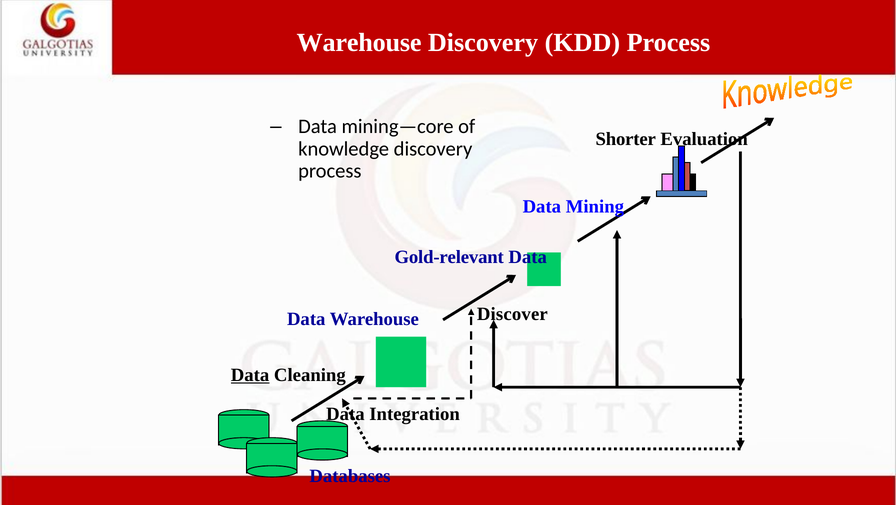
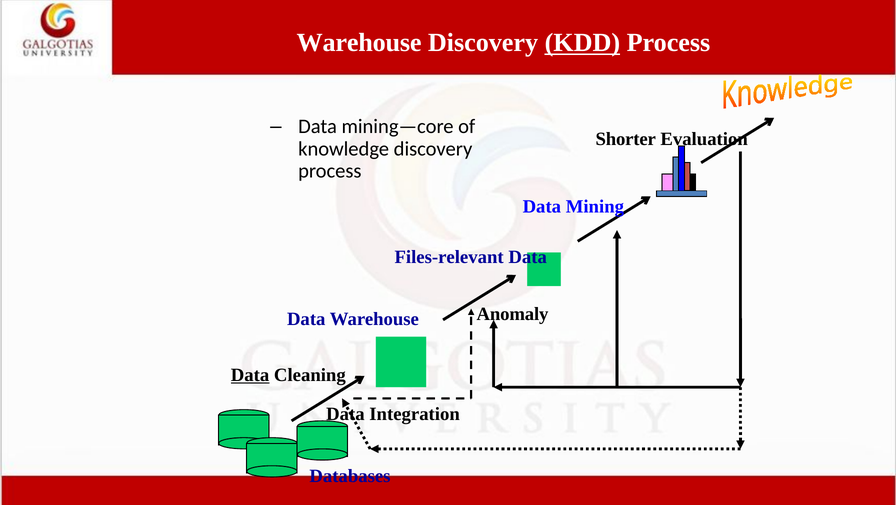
KDD underline: none -> present (582, 43)
Gold-relevant: Gold-relevant -> Files-relevant (449, 257)
Discover: Discover -> Anomaly (513, 314)
